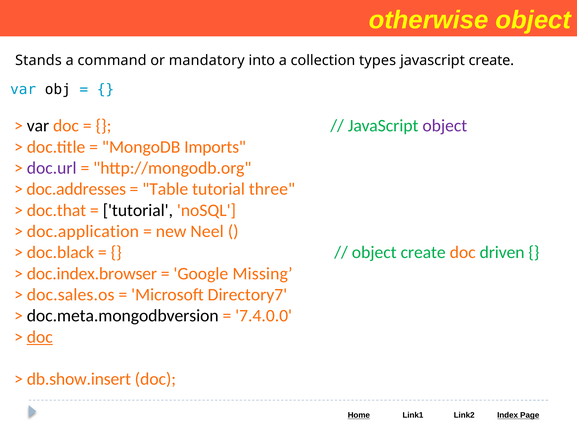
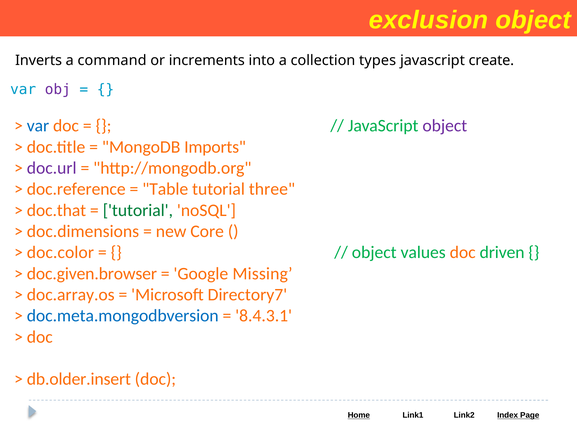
otherwise: otherwise -> exclusion (428, 20)
Stands: Stands -> Inverts (39, 61)
mandatory: mandatory -> increments (207, 61)
obj colour: black -> purple (58, 89)
var colour: black -> blue (38, 126)
doc.addresses: doc.addresses -> doc.reference (76, 189)
tutorial colour: black -> green (138, 211)
doc.application: doc.application -> doc.dimensions (83, 232)
Neel: Neel -> Core (207, 232)
doc.black: doc.black -> doc.color (60, 253)
object create: create -> values (423, 253)
doc.index.browser: doc.index.browser -> doc.given.browser (92, 274)
doc.sales.os: doc.sales.os -> doc.array.os (71, 295)
doc.meta.mongodbversion colour: black -> blue (123, 316)
7.4.0.0: 7.4.0.0 -> 8.4.3.1 (264, 316)
doc underline: present -> none (40, 337)
db.show.insert: db.show.insert -> db.older.insert (79, 380)
